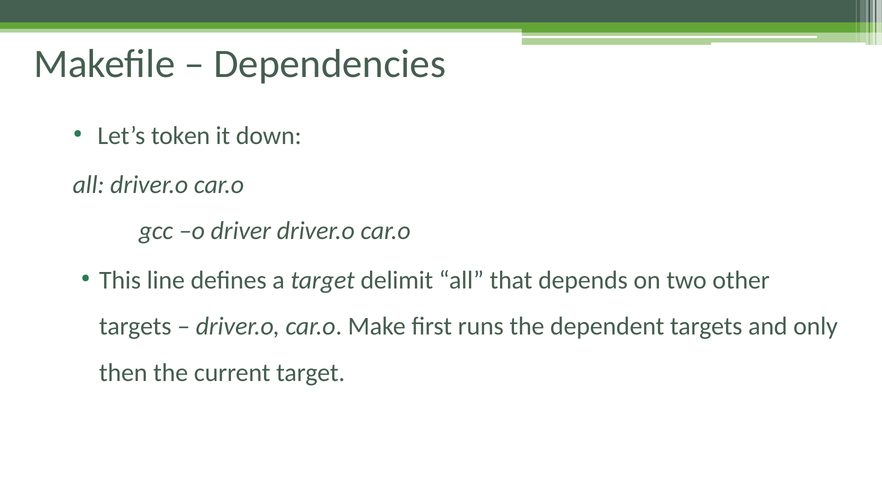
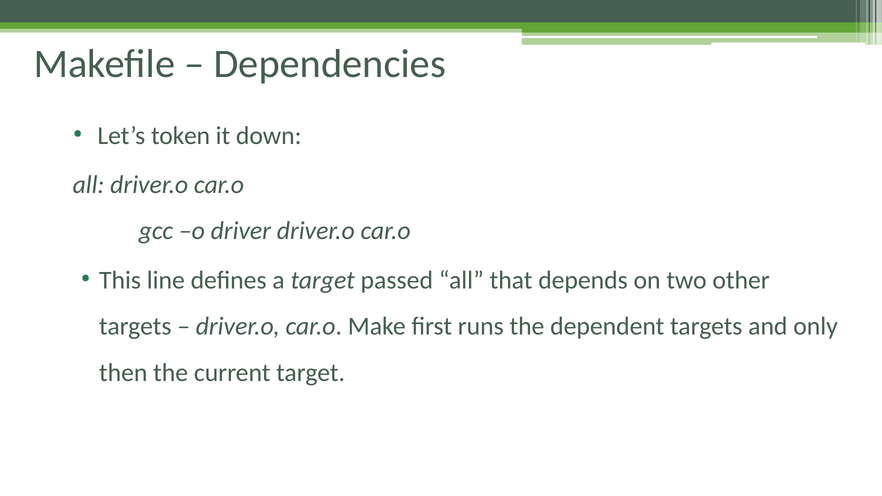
delimit: delimit -> passed (397, 280)
